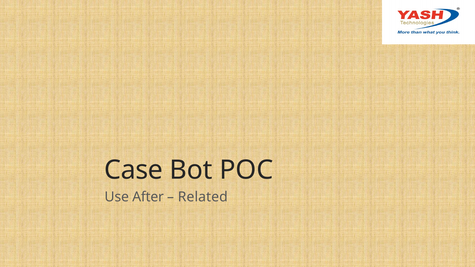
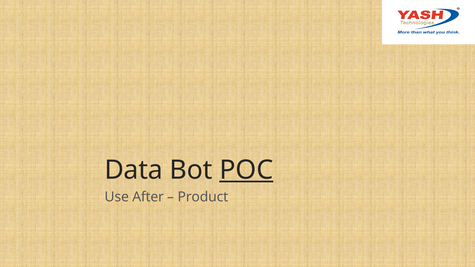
Case: Case -> Data (134, 170)
POC underline: none -> present (246, 170)
Related: Related -> Product (203, 197)
